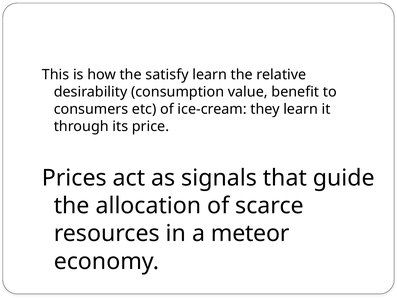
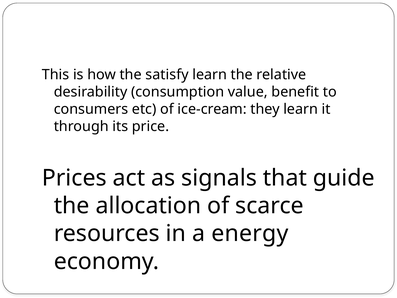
meteor: meteor -> energy (250, 233)
